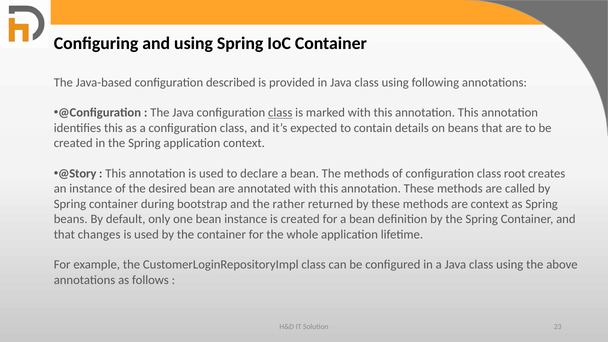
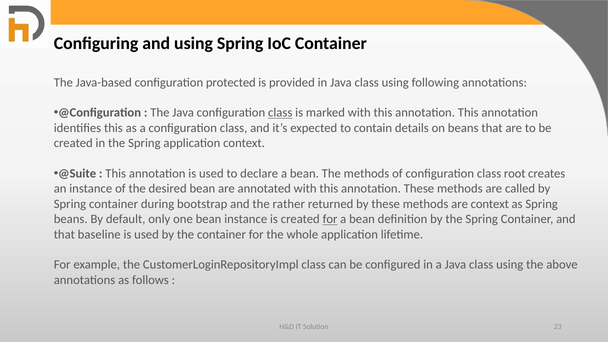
described: described -> protected (231, 82)
@Story: @Story -> @Suite (77, 174)
for underline: none -> present (330, 219)
changes: changes -> baseline (99, 234)
